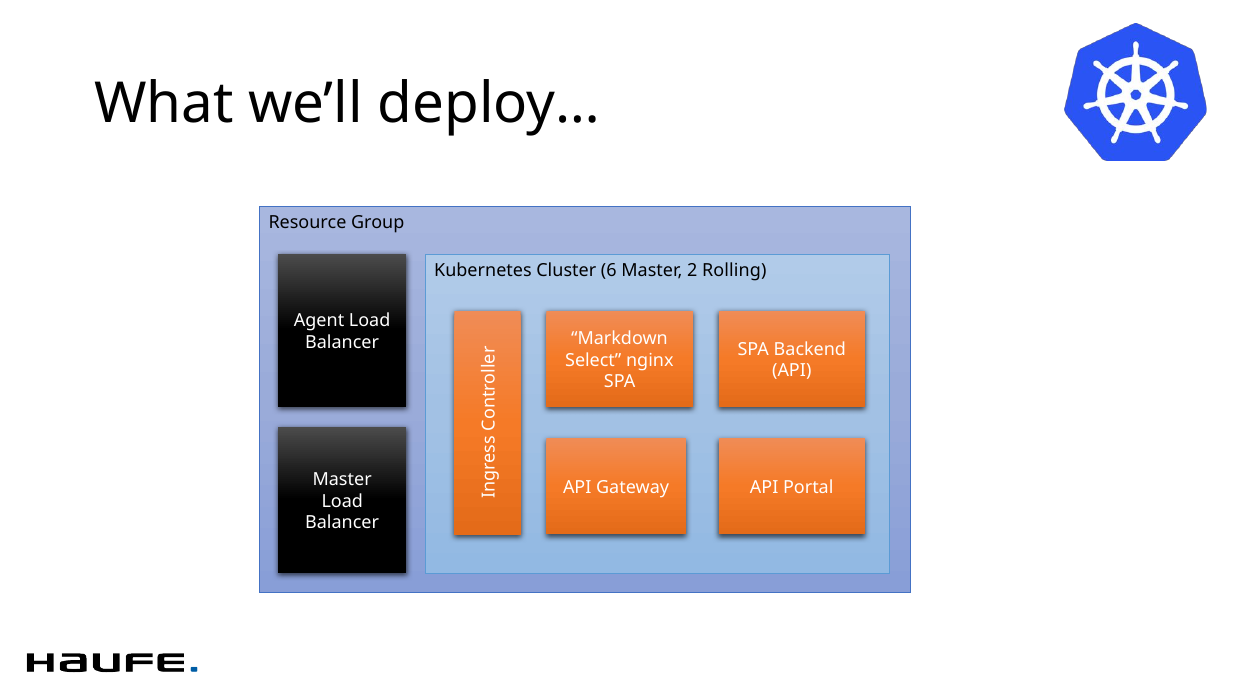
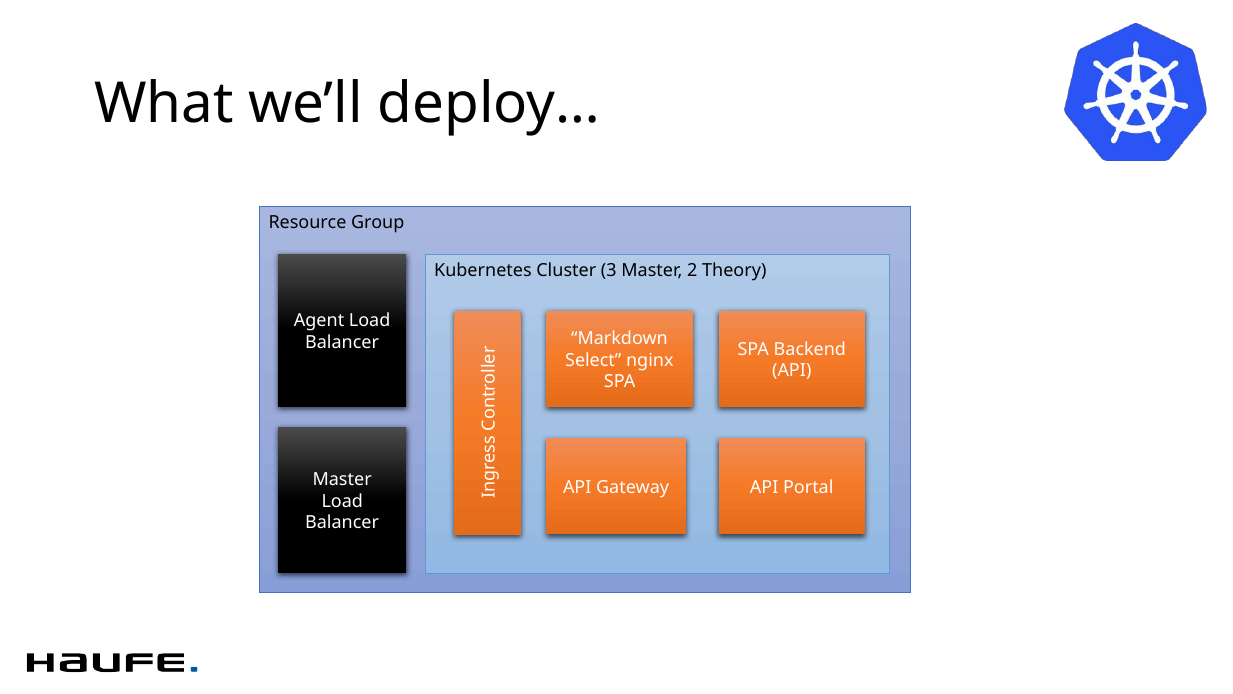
6: 6 -> 3 (609, 270)
Rolling: Rolling -> Theory (734, 270)
